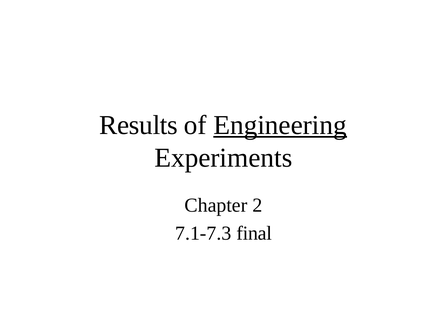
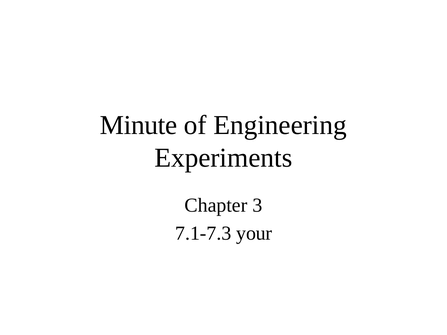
Results: Results -> Minute (139, 125)
Engineering underline: present -> none (280, 125)
2: 2 -> 3 (257, 206)
final: final -> your (254, 233)
